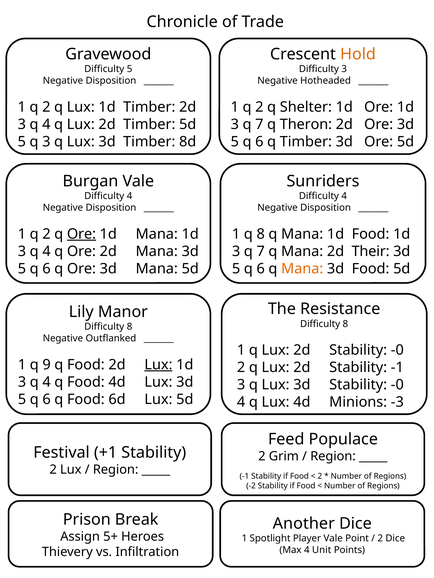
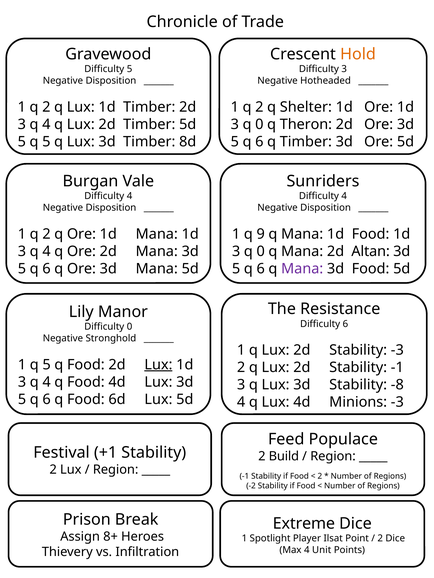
7: 7 -> 0 (259, 124)
5 q 3: 3 -> 5 (46, 142)
Ore underline: present -> none (81, 234)
q 8: 8 -> 9 (261, 234)
7: 7 -> 0 (261, 252)
Their: Their -> Altan (371, 252)
Mana colour: orange -> purple (302, 269)
8: 8 -> 6 (345, 324)
8: 8 -> 0 (130, 327)
Outflanked: Outflanked -> Stronghold (111, 339)
2d Stability -0: -0 -> -3 (397, 351)
1 q 9: 9 -> 5 (47, 365)
3d Stability -0: -0 -> -8 (397, 385)
Grim: Grim -> Build (284, 457)
Another: Another -> Extreme (304, 524)
5+: 5+ -> 8+ (111, 537)
Player Vale: Vale -> Ilsat (333, 539)
